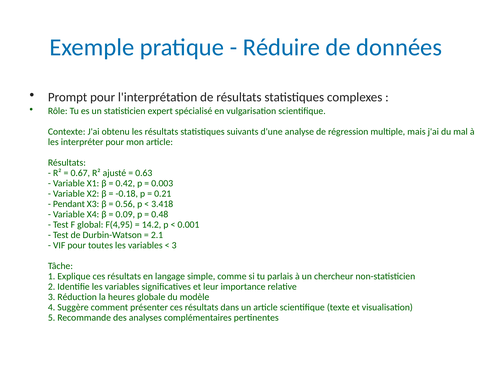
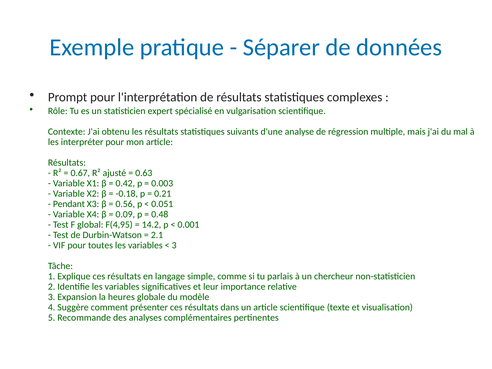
Réduire: Réduire -> Séparer (281, 47)
3.418: 3.418 -> 0.051 (162, 204)
Réduction: Réduction -> Expansion (77, 297)
